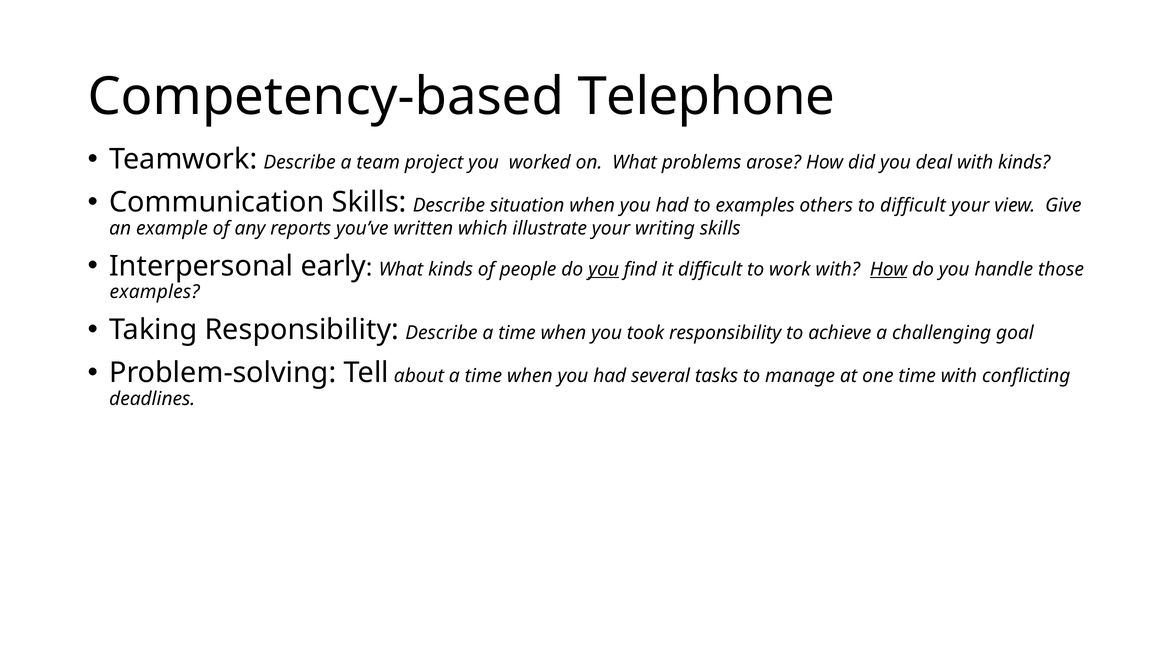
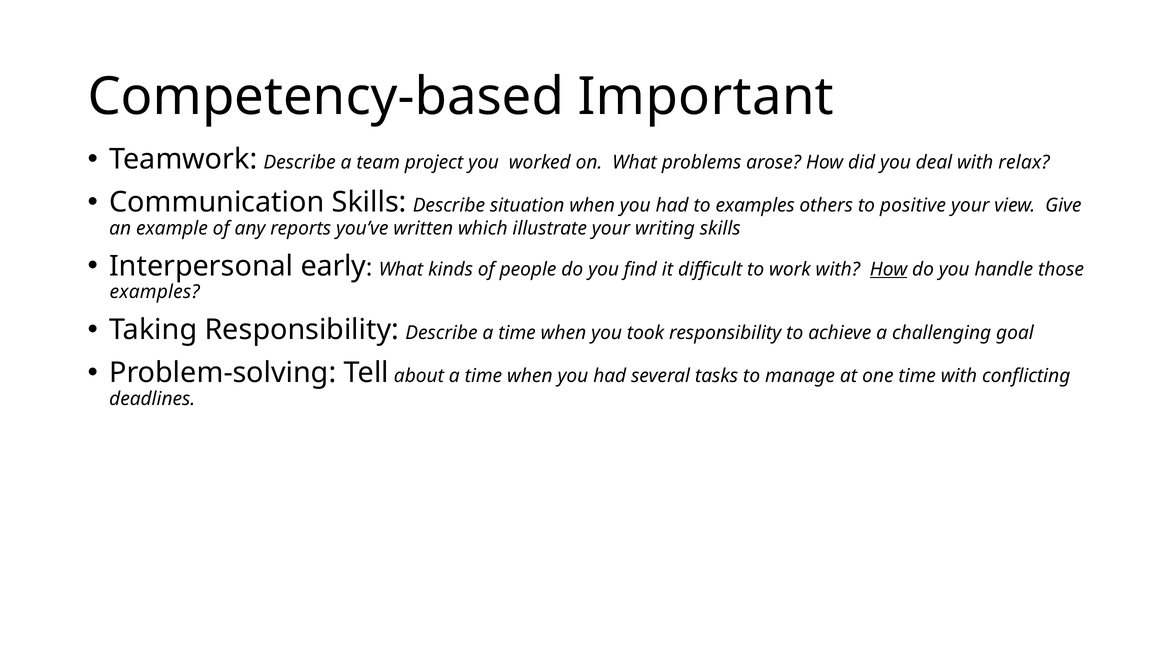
Telephone: Telephone -> Important (706, 97)
with kinds: kinds -> relax (1024, 163)
to difficult: difficult -> positive (913, 206)
you underline: present -> none (604, 269)
